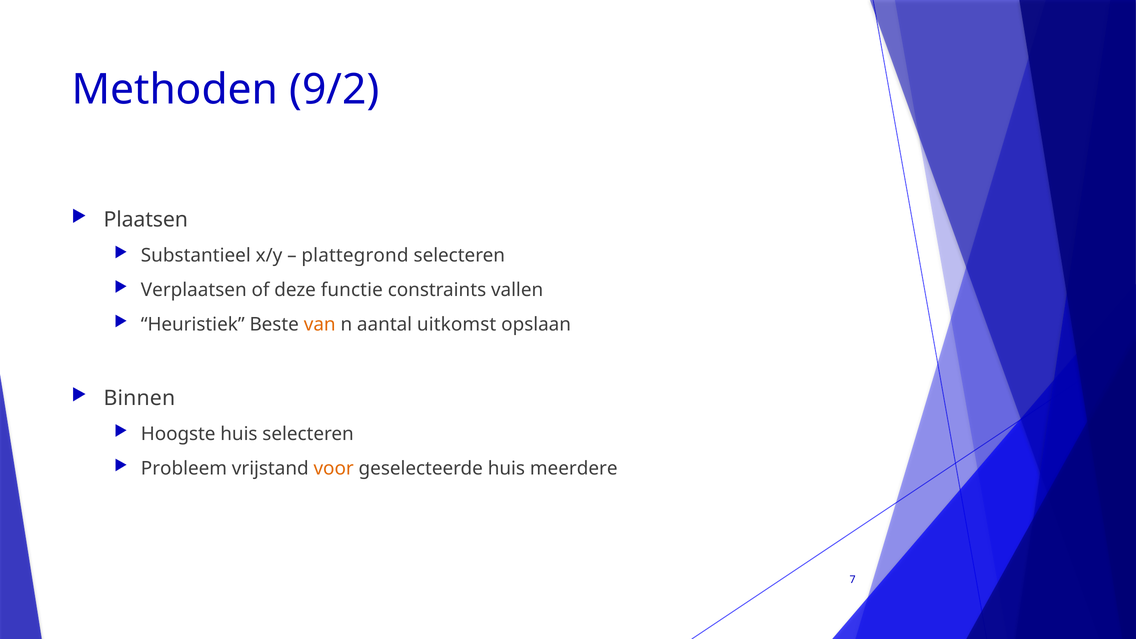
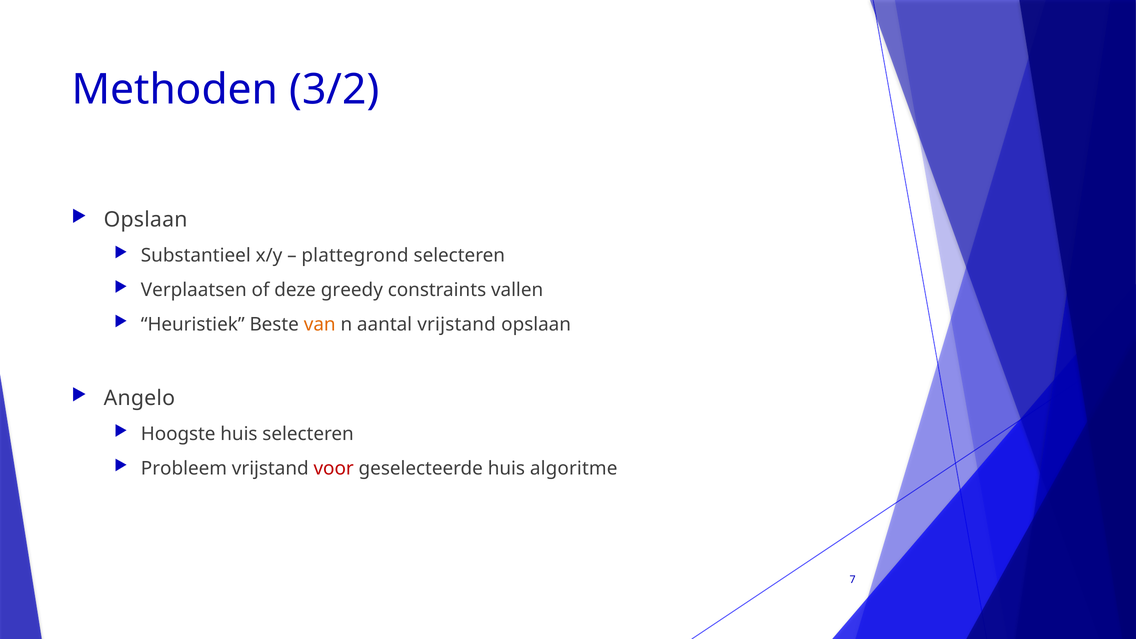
9/2: 9/2 -> 3/2 (334, 90)
Plaatsen: Plaatsen -> Opslaan (146, 220)
functie: functie -> greedy (352, 290)
aantal uitkomst: uitkomst -> vrijstand (457, 325)
Binnen: Binnen -> Angelo (139, 398)
voor colour: orange -> red (334, 468)
meerdere: meerdere -> algoritme (574, 468)
